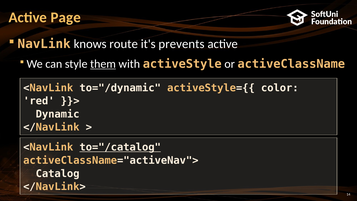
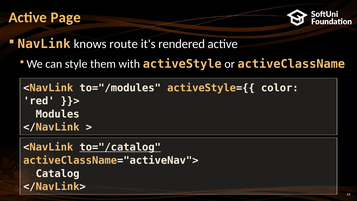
prevents: prevents -> rendered (182, 44)
them underline: present -> none (103, 64)
to="/dynamic: to="/dynamic -> to="/modules (120, 88)
Dynamic: Dynamic -> Modules (58, 114)
